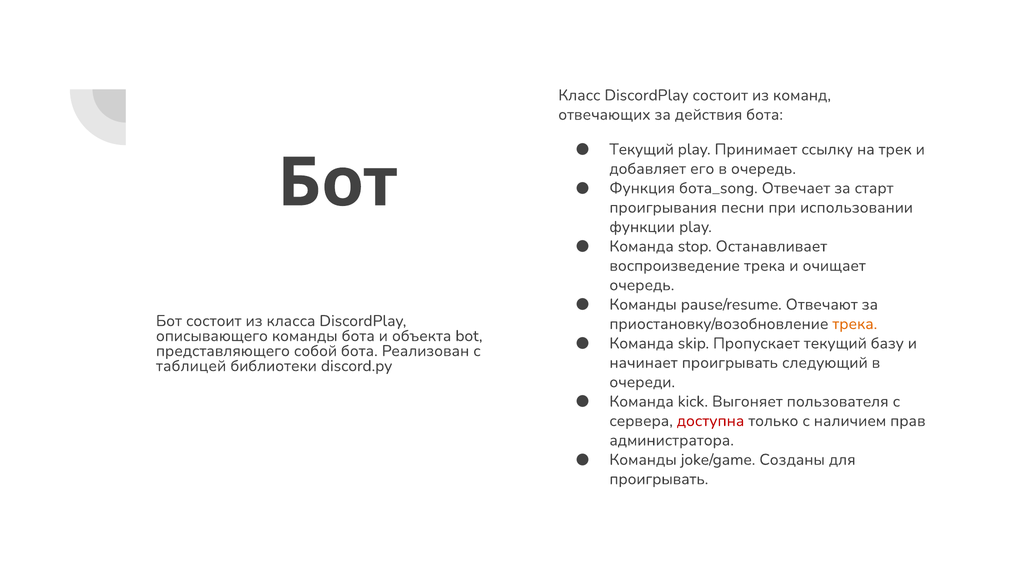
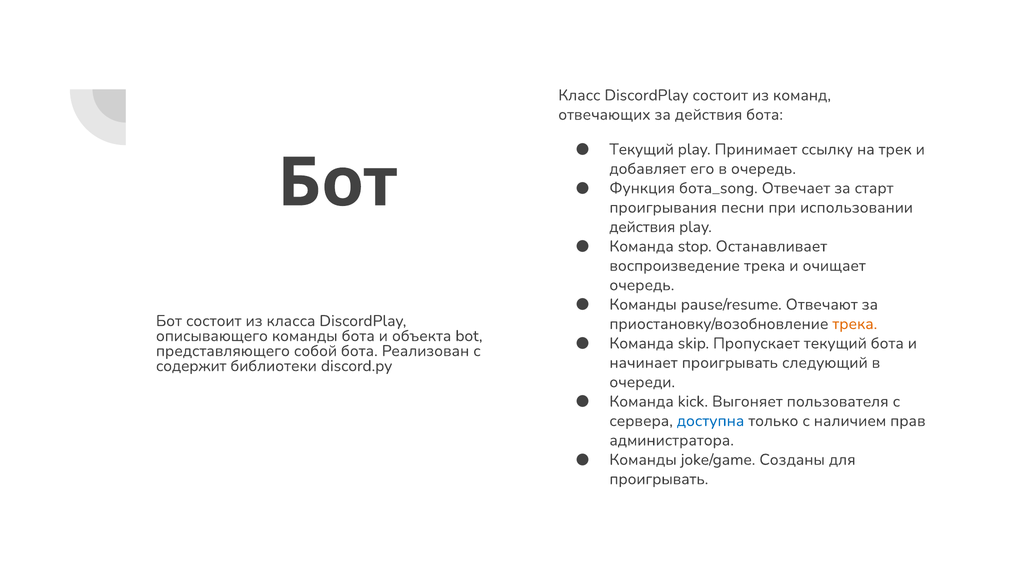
функции: функции -> действия (642, 227)
текущий базу: базу -> бота (887, 343)
таблицей: таблицей -> содержит (191, 366)
доступна colour: red -> blue (711, 421)
